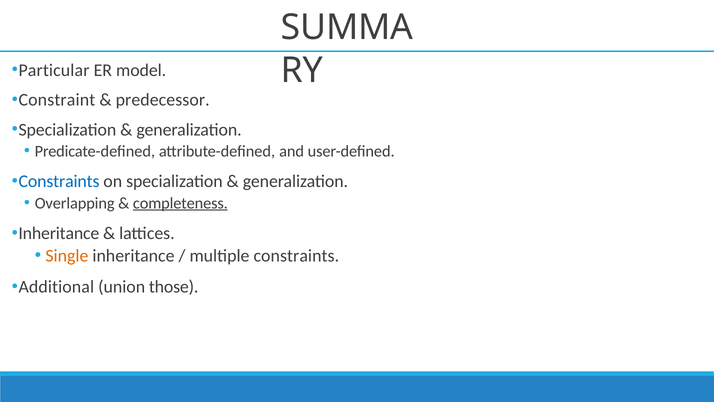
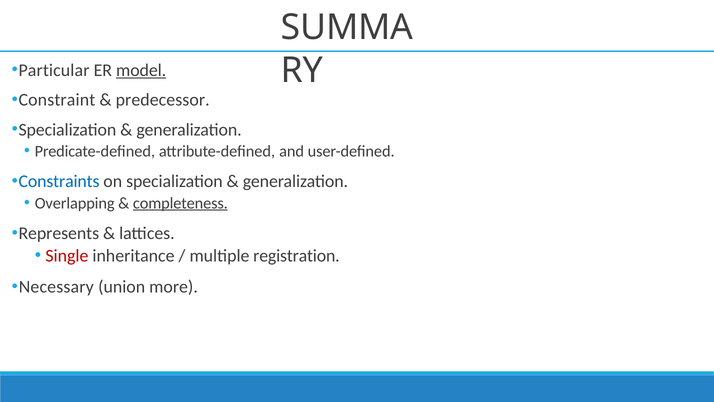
model underline: none -> present (141, 70)
Inheritance: Inheritance -> Represents (59, 233)
Single colour: orange -> red (67, 255)
multiple constraints: constraints -> registration (296, 255)
Additional: Additional -> Necessary (56, 287)
those: those -> more (174, 287)
